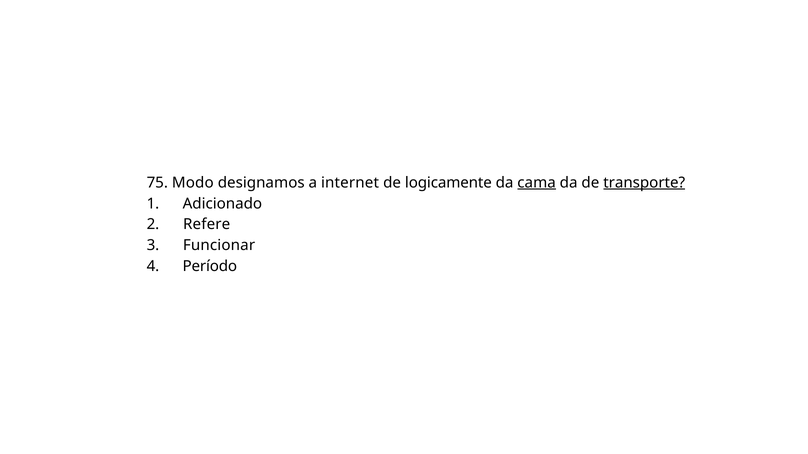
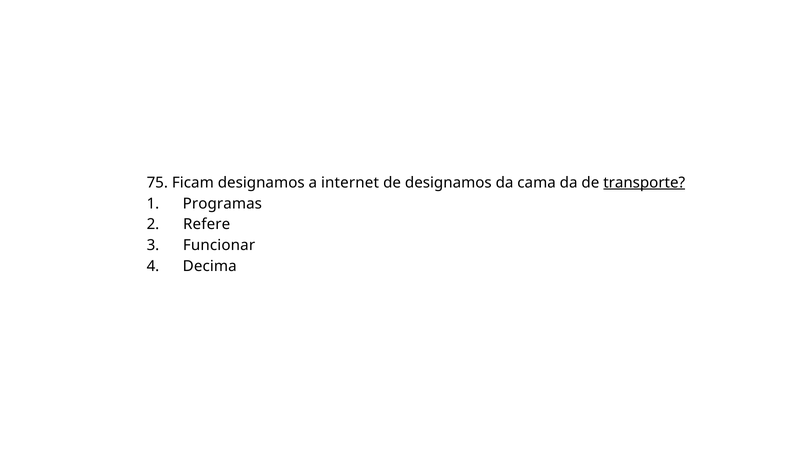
Modo: Modo -> Ficam (193, 183)
de logicamente: logicamente -> designamos (448, 183)
cama underline: present -> none (537, 183)
Adicionado: Adicionado -> Programas (222, 204)
Período: Período -> Decima (210, 266)
